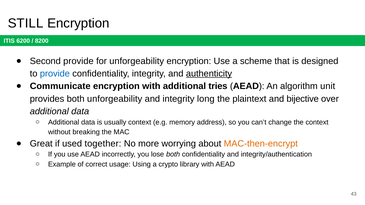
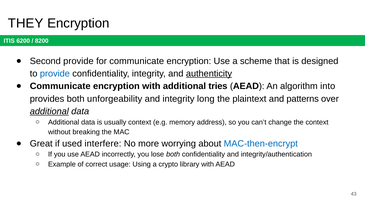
STILL: STILL -> THEY (26, 23)
for unforgeability: unforgeability -> communicate (137, 61)
unit: unit -> into (328, 86)
bijective: bijective -> patterns (303, 99)
additional underline: none -> present (49, 112)
together: together -> interfere (103, 144)
MAC-then-encrypt colour: orange -> blue (261, 144)
